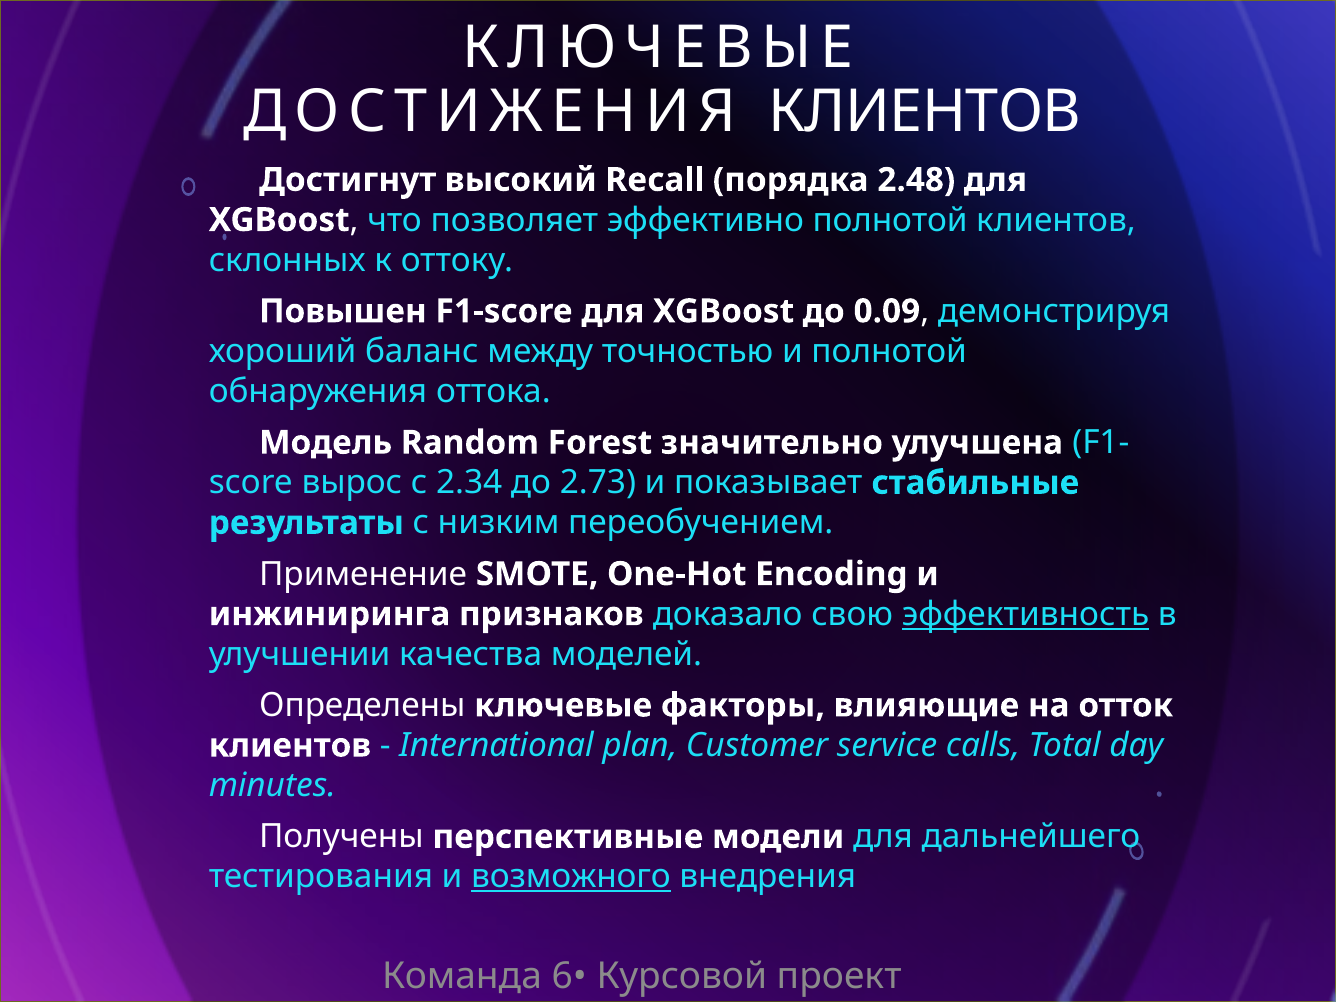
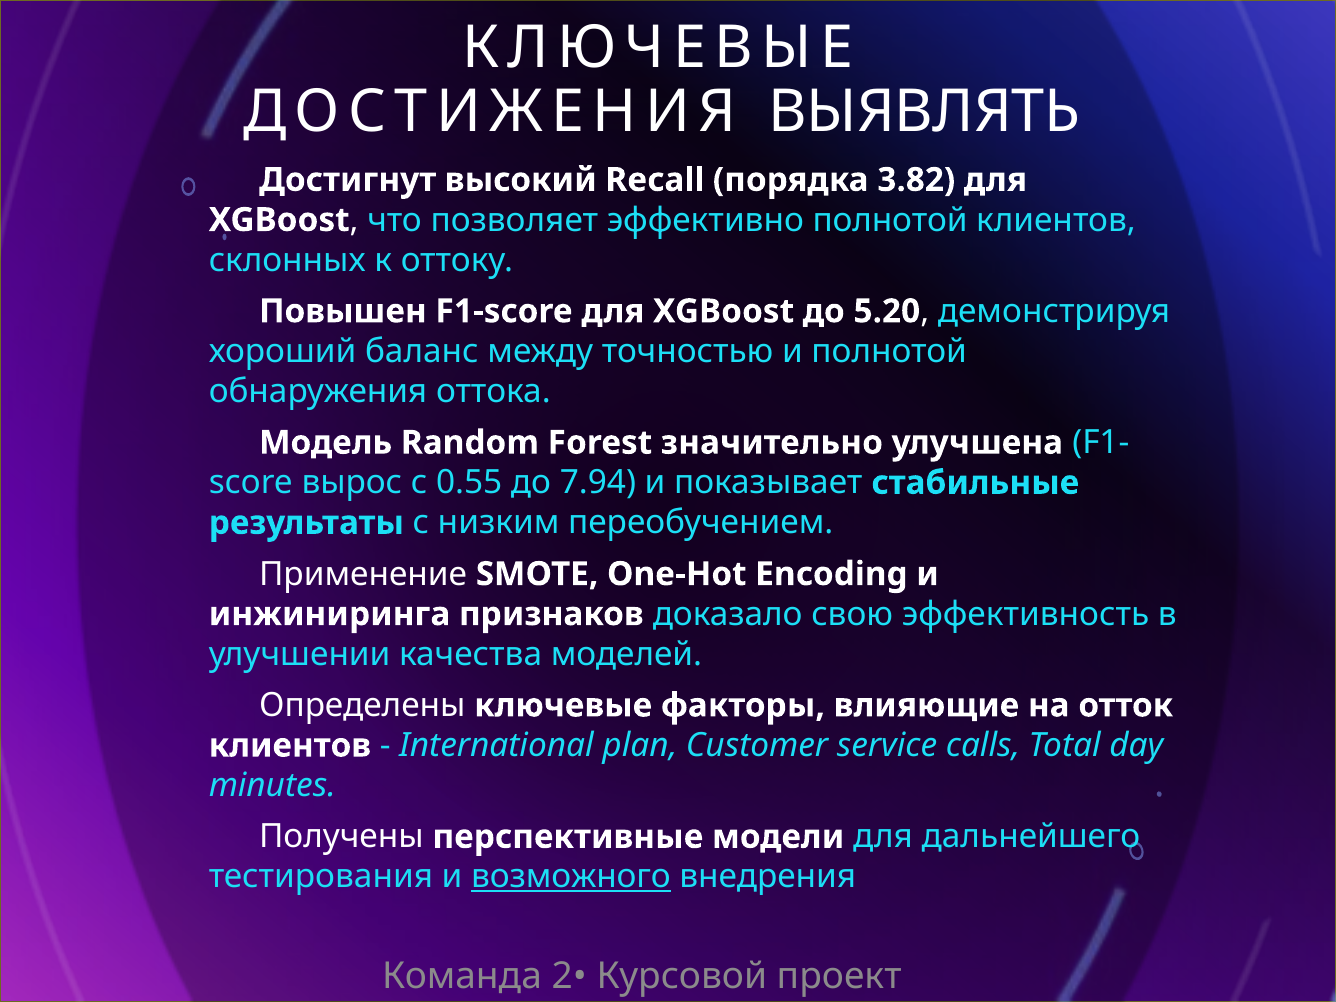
ДОСТИЖЕНИЯ КЛИЕНТОВ: КЛИЕНТОВ -> ВЫЯВЛЯТЬ (925, 112)
2.48: 2.48 -> 3.82 (916, 180)
0.09: 0.09 -> 5.20 (887, 311)
2.34: 2.34 -> 0.55 (469, 483)
2.73: 2.73 -> 7.94 (598, 483)
эффективность underline: present -> none (1026, 614)
6•: 6• -> 2• (569, 976)
